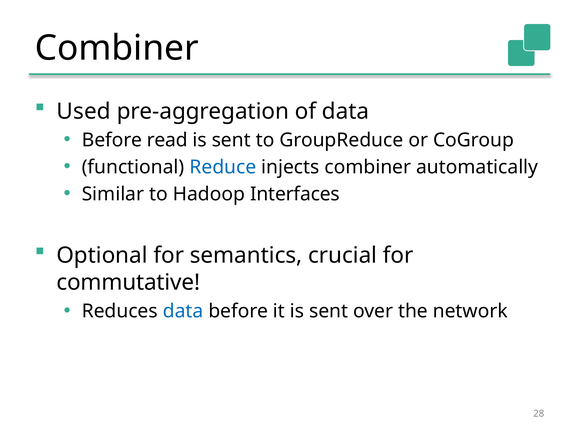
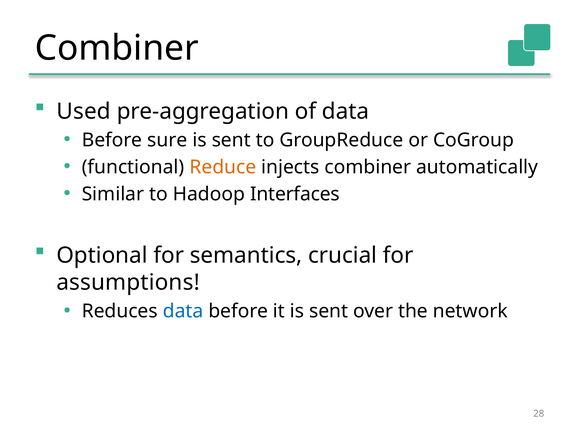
read: read -> sure (167, 140)
Reduce colour: blue -> orange (223, 167)
commutative: commutative -> assumptions (128, 283)
